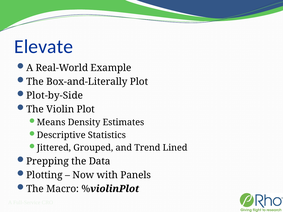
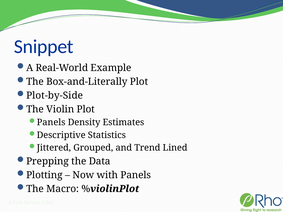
Elevate: Elevate -> Snippet (44, 47)
Means: Means -> Panels (51, 122)
